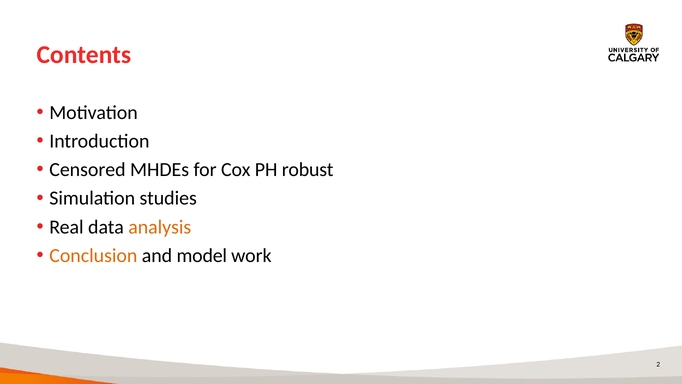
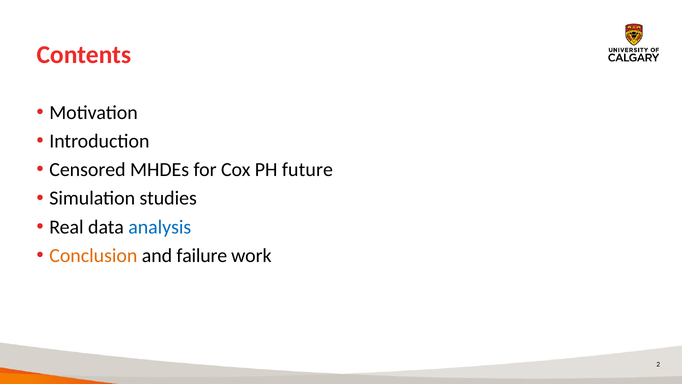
robust: robust -> future (307, 170)
analysis colour: orange -> blue (160, 227)
model: model -> failure (202, 255)
